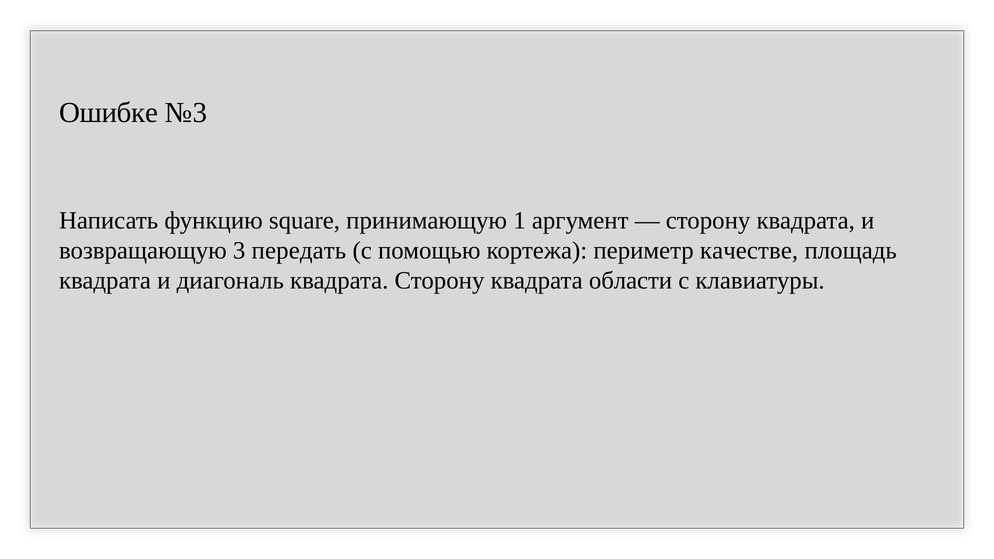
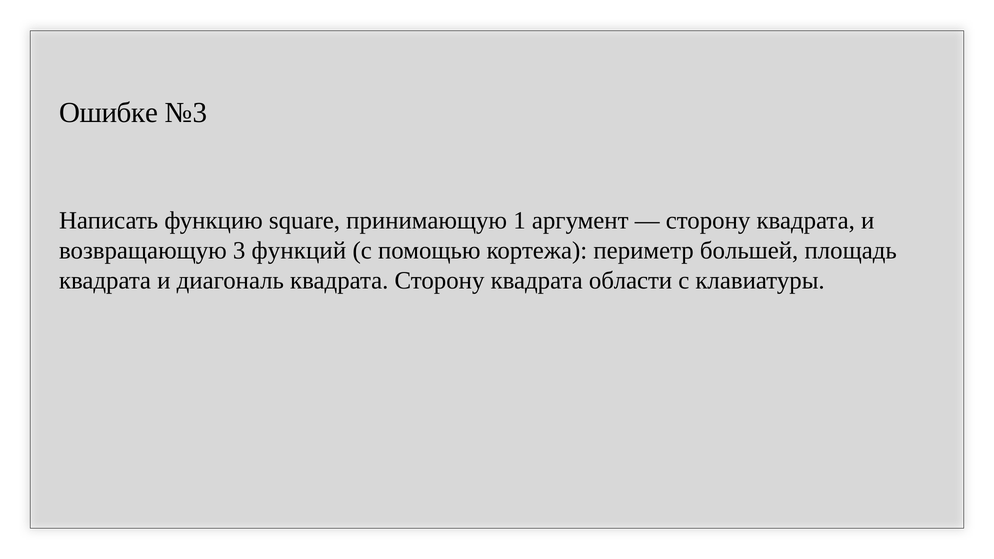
передать: передать -> функций (299, 251)
качестве: качестве -> большей (749, 251)
